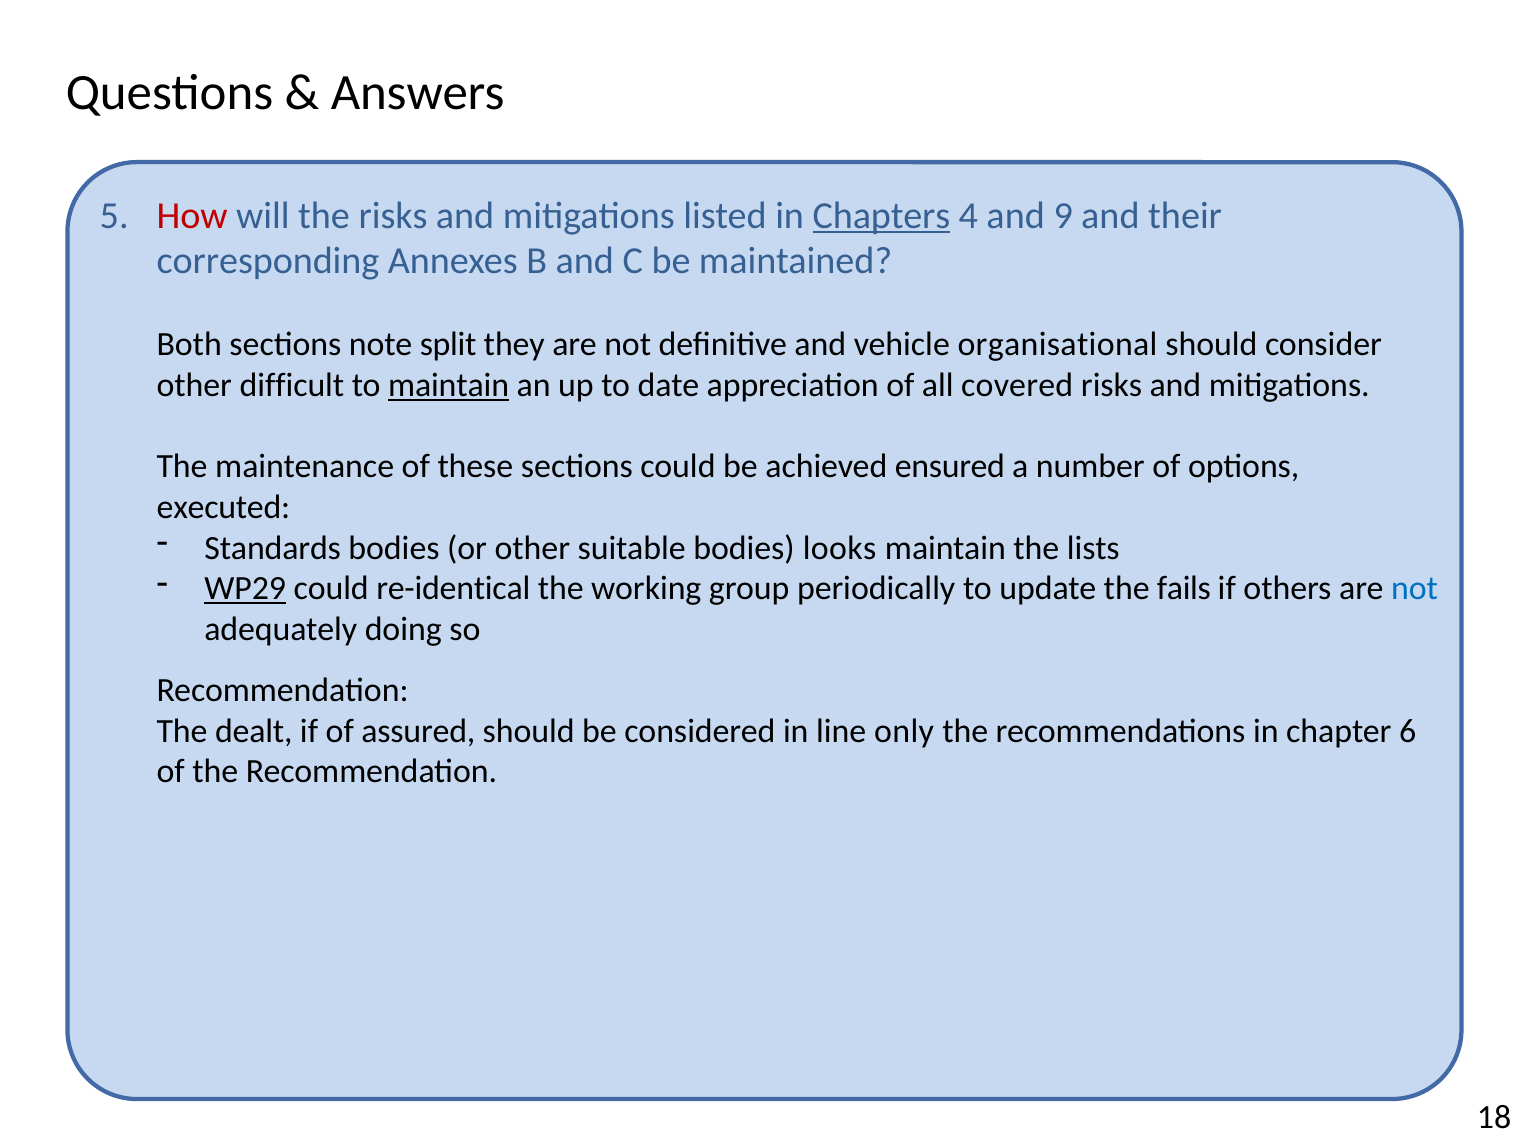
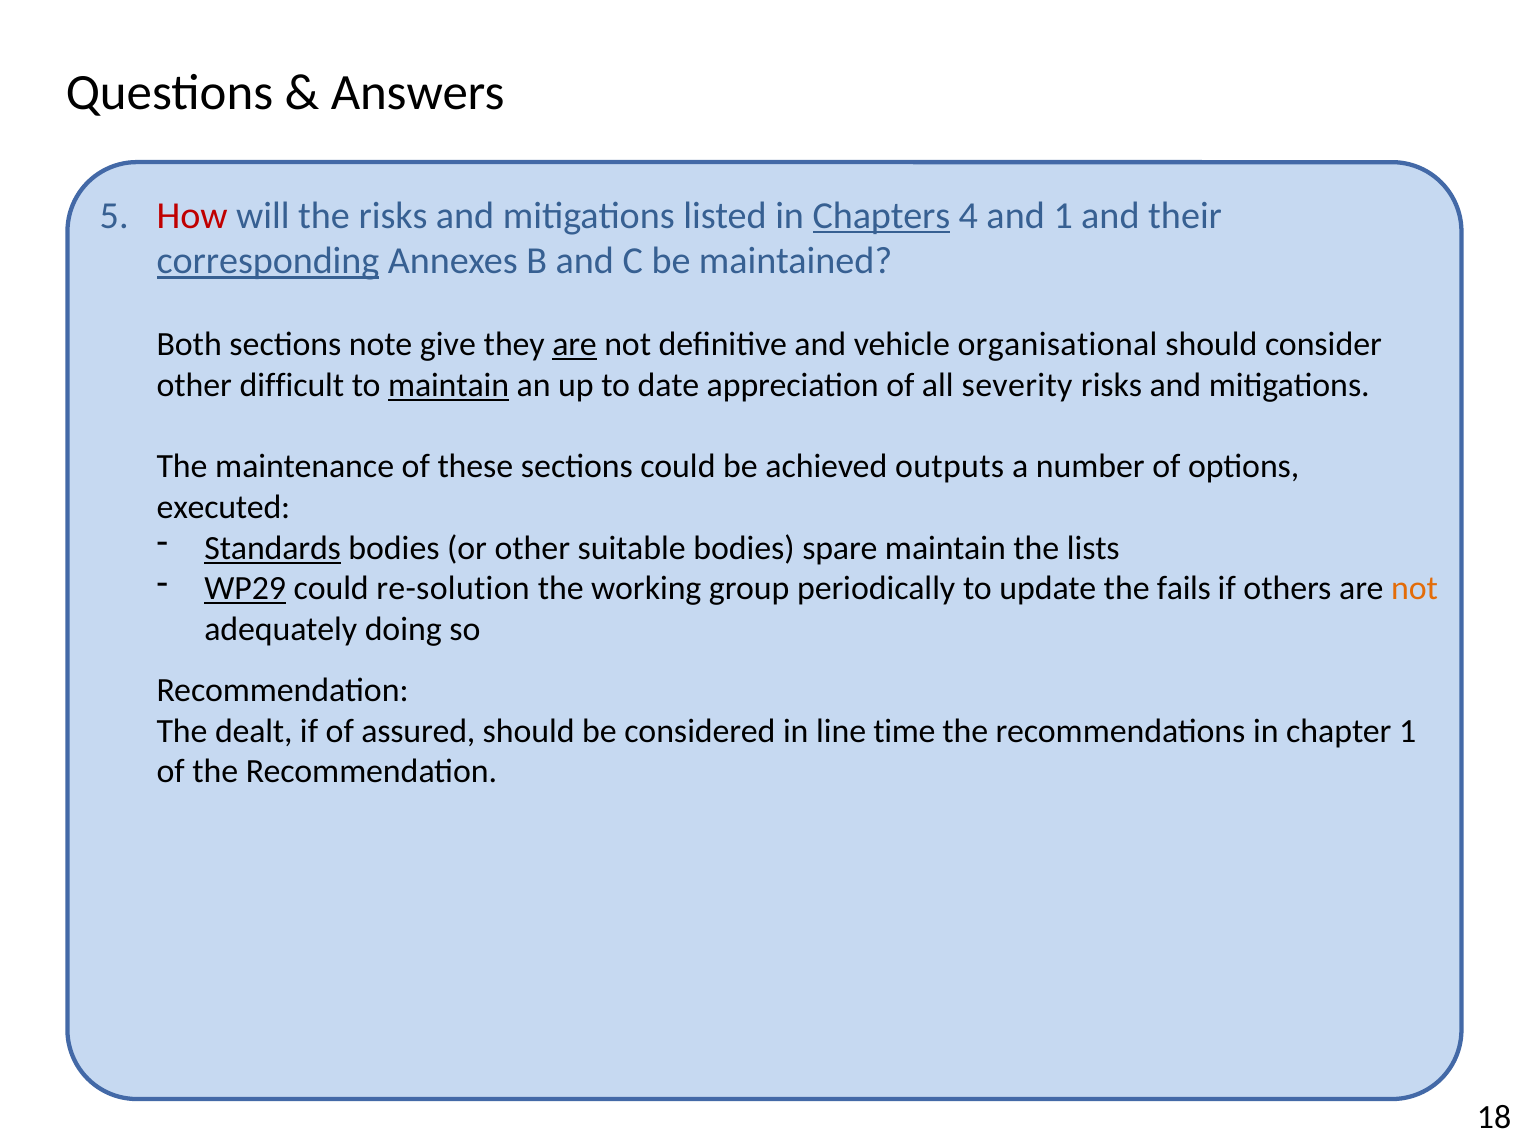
and 9: 9 -> 1 (1063, 216)
corresponding underline: none -> present (268, 261)
split: split -> give (448, 345)
are underline: none -> present (575, 345)
covered: covered -> severity (1017, 386)
ensured: ensured -> outputs (950, 467)
Standards underline: none -> present (273, 548)
looks: looks -> spare (840, 548)
re-identical: re-identical -> re-solution (453, 589)
not colour: blue -> orange (1415, 589)
only: only -> time (904, 731)
chapter 6: 6 -> 1 (1408, 731)
